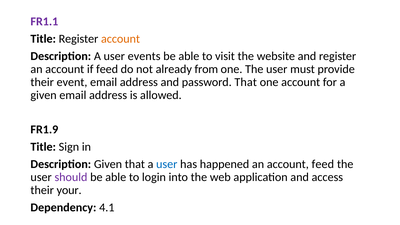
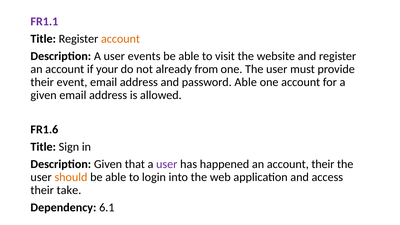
if feed: feed -> your (107, 69)
password That: That -> Able (246, 82)
FR1.9: FR1.9 -> FR1.6 (44, 130)
user colour: blue -> purple (167, 164)
account feed: feed -> their (323, 164)
should colour: purple -> orange (71, 177)
your: your -> take (69, 190)
4.1: 4.1 -> 6.1 (107, 207)
